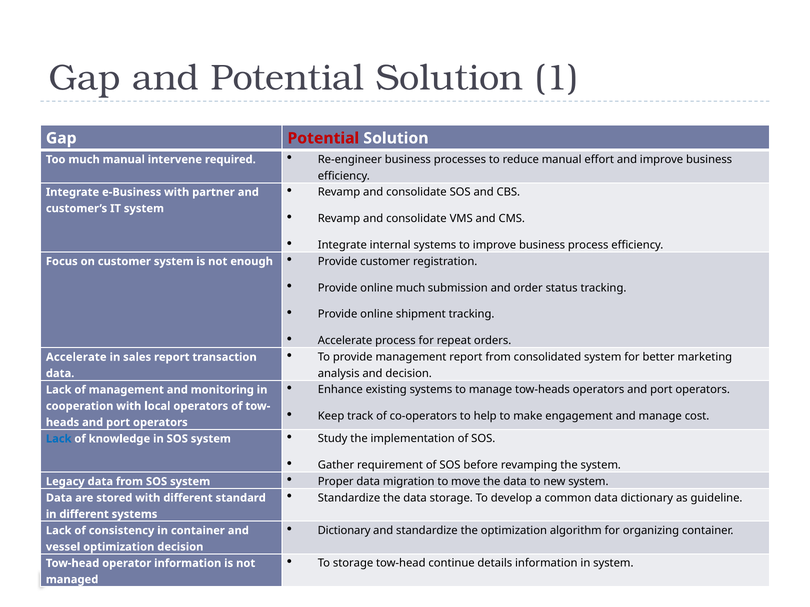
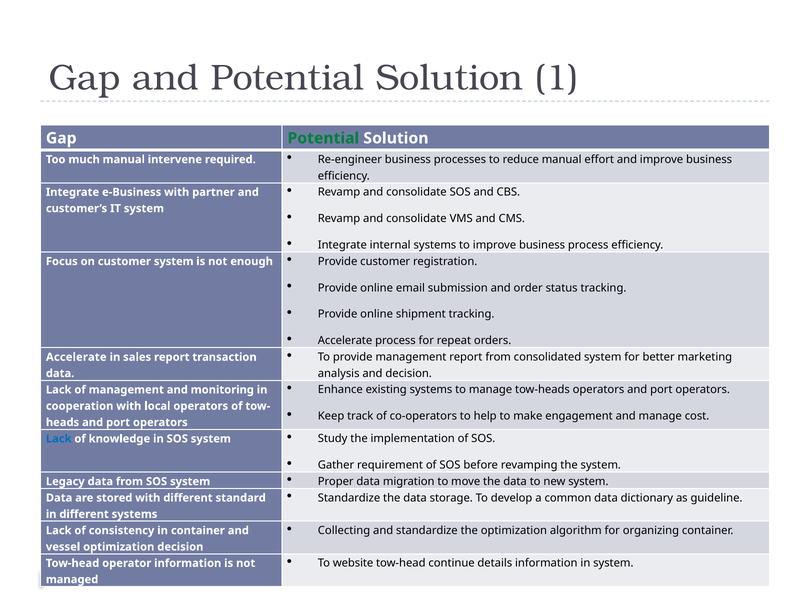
Potential colour: red -> green (323, 138)
online much: much -> email (410, 288)
Dictionary: Dictionary -> Collecting (344, 531)
To storage: storage -> website (353, 564)
